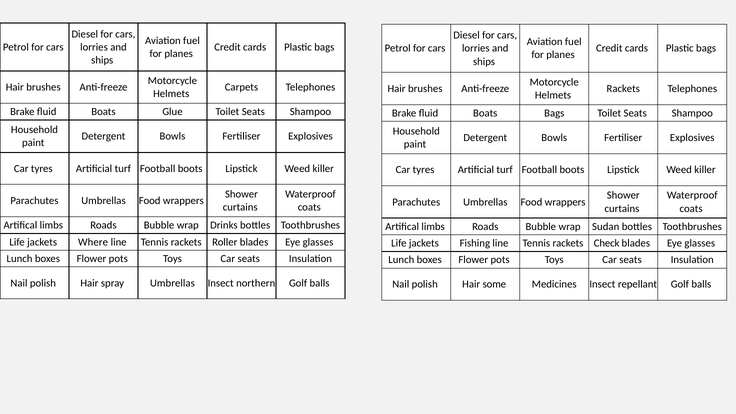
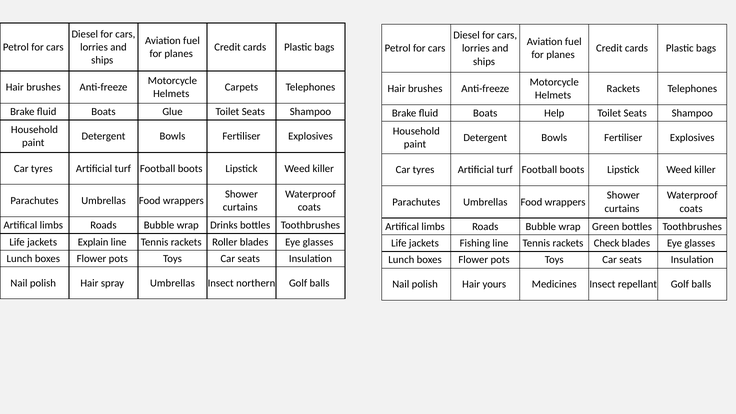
Boats Bags: Bags -> Help (554, 113)
Sudan: Sudan -> Green (606, 227)
Where: Where -> Explain (93, 242)
some: some -> yours (494, 284)
